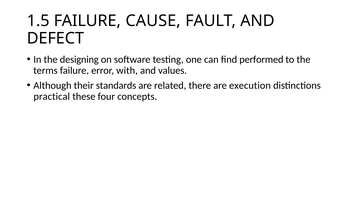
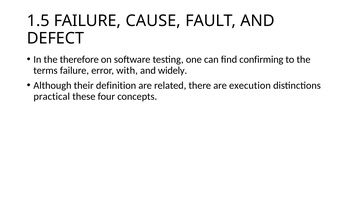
designing: designing -> therefore (79, 60)
performed: performed -> confirming (261, 60)
values: values -> widely (173, 71)
standards: standards -> definition (116, 85)
